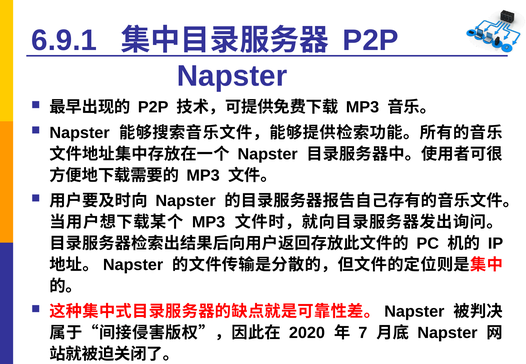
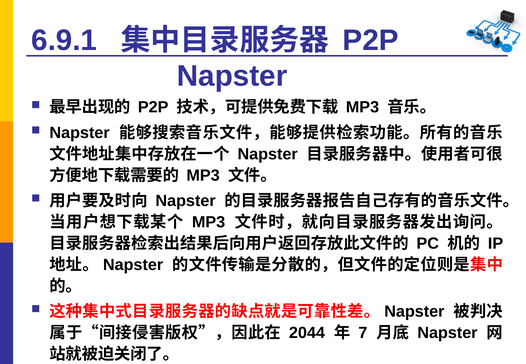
2020: 2020 -> 2044 (307, 333)
